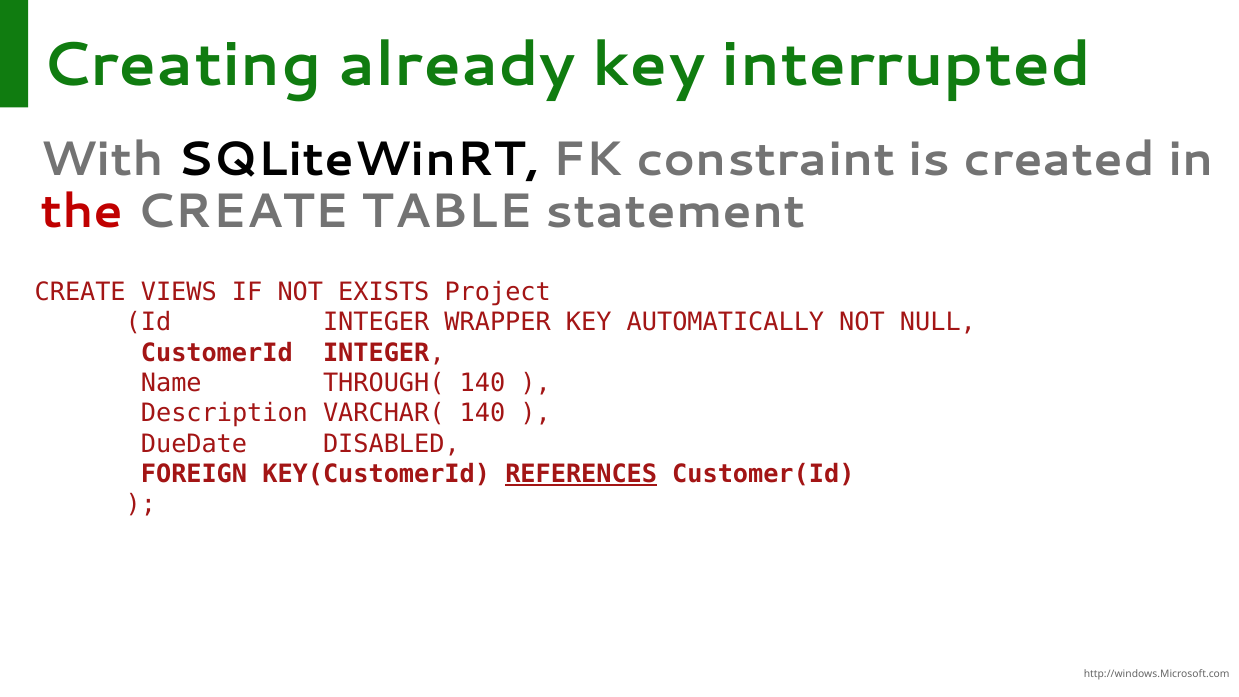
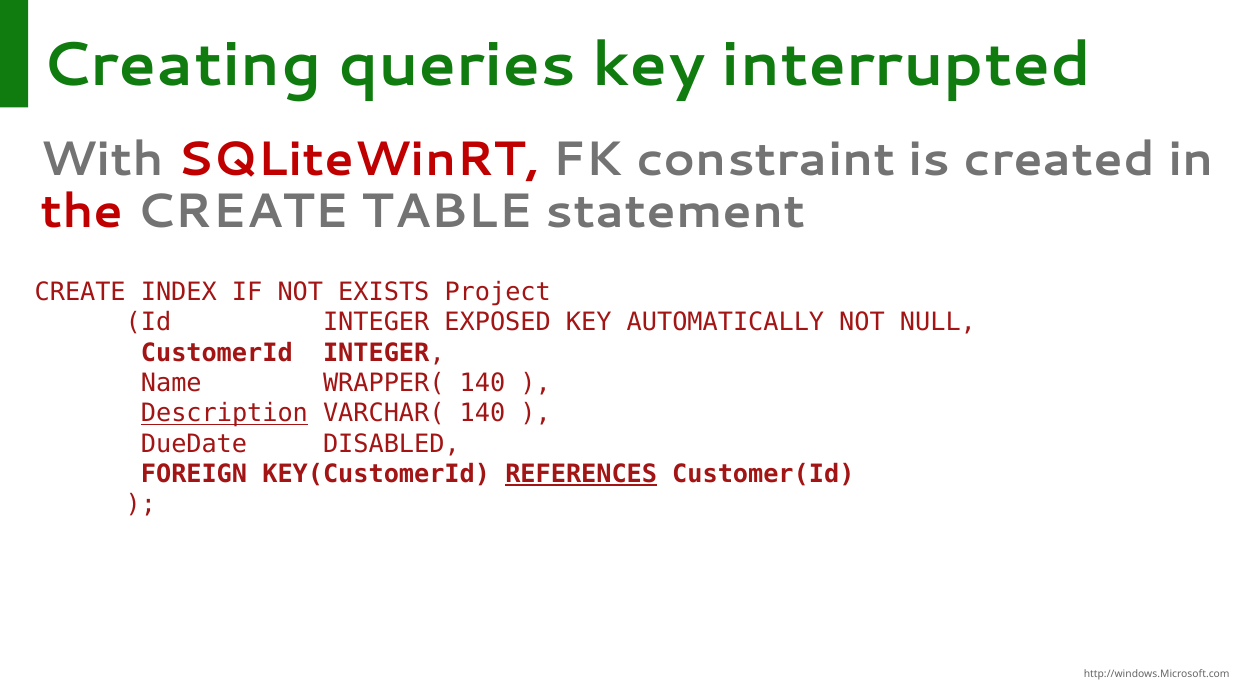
already: already -> queries (457, 65)
SQLiteWinRT colour: black -> red (359, 159)
VIEWS: VIEWS -> INDEX (179, 292)
WRAPPER: WRAPPER -> EXPOSED (498, 322)
THROUGH(: THROUGH( -> WRAPPER( (384, 383)
Description underline: none -> present (224, 413)
